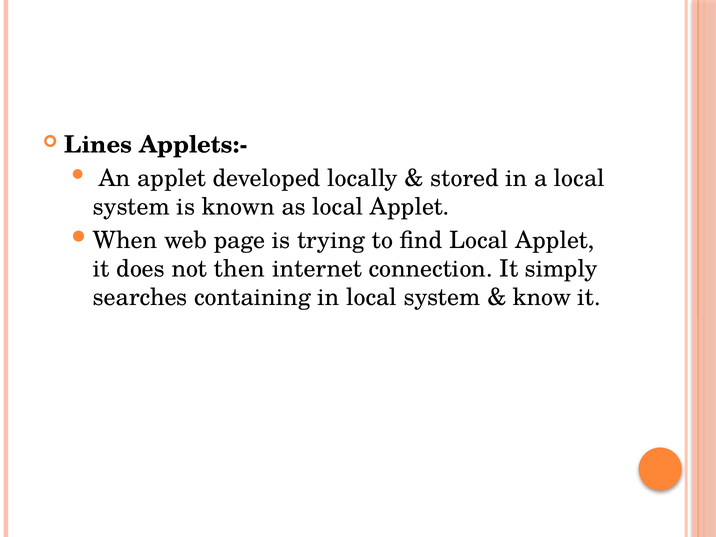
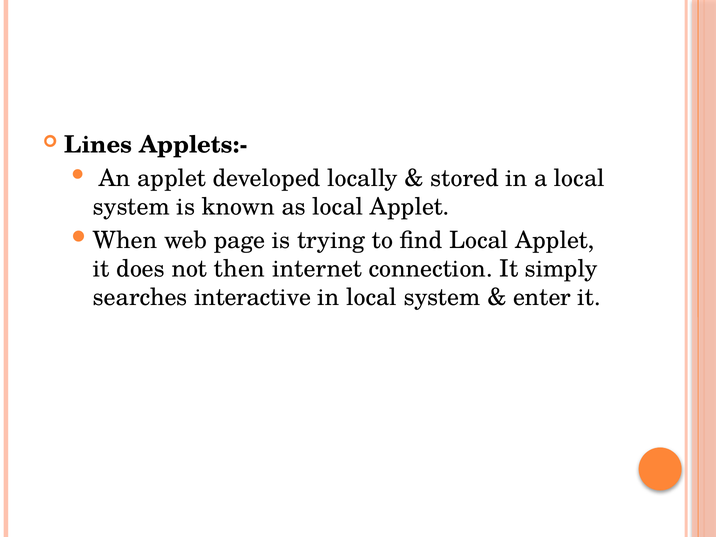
containing: containing -> interactive (253, 298)
know: know -> enter (542, 298)
